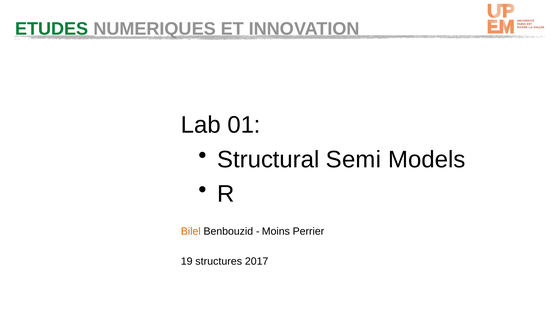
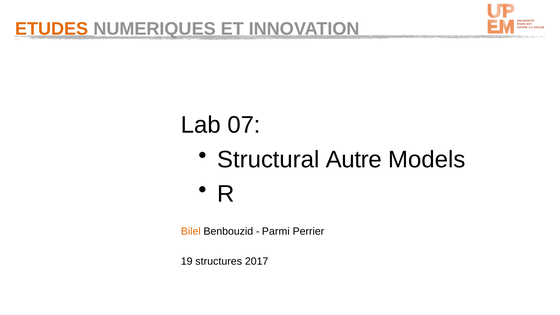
ETUDES colour: green -> orange (52, 29)
01: 01 -> 07 (244, 125)
Semi: Semi -> Autre (354, 160)
Moins: Moins -> Parmi (276, 231)
